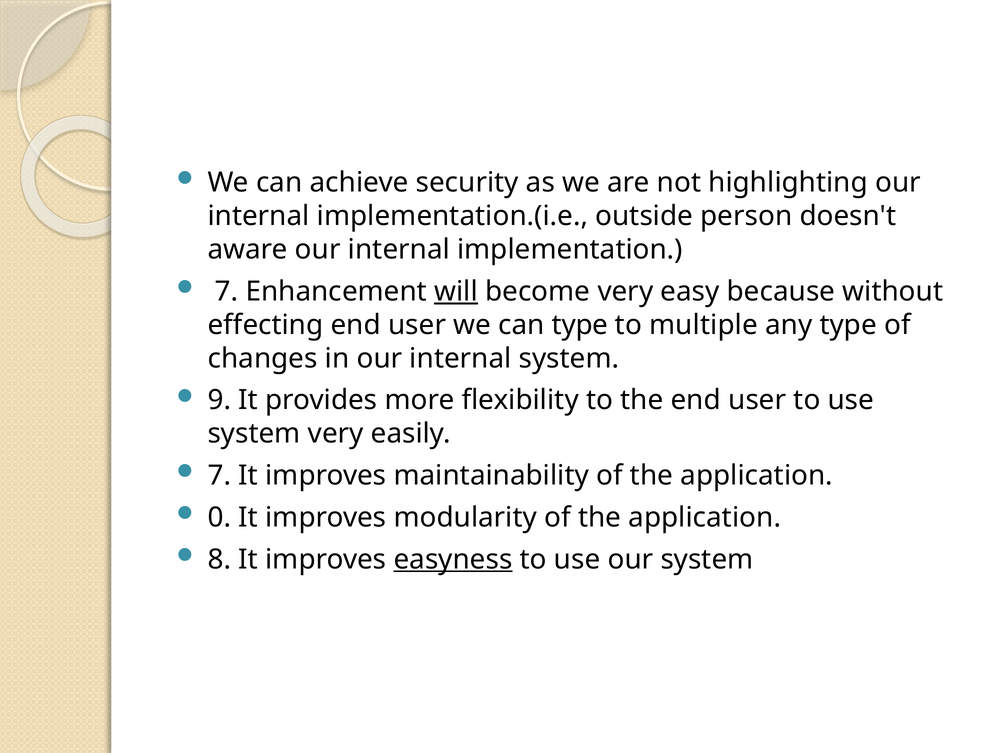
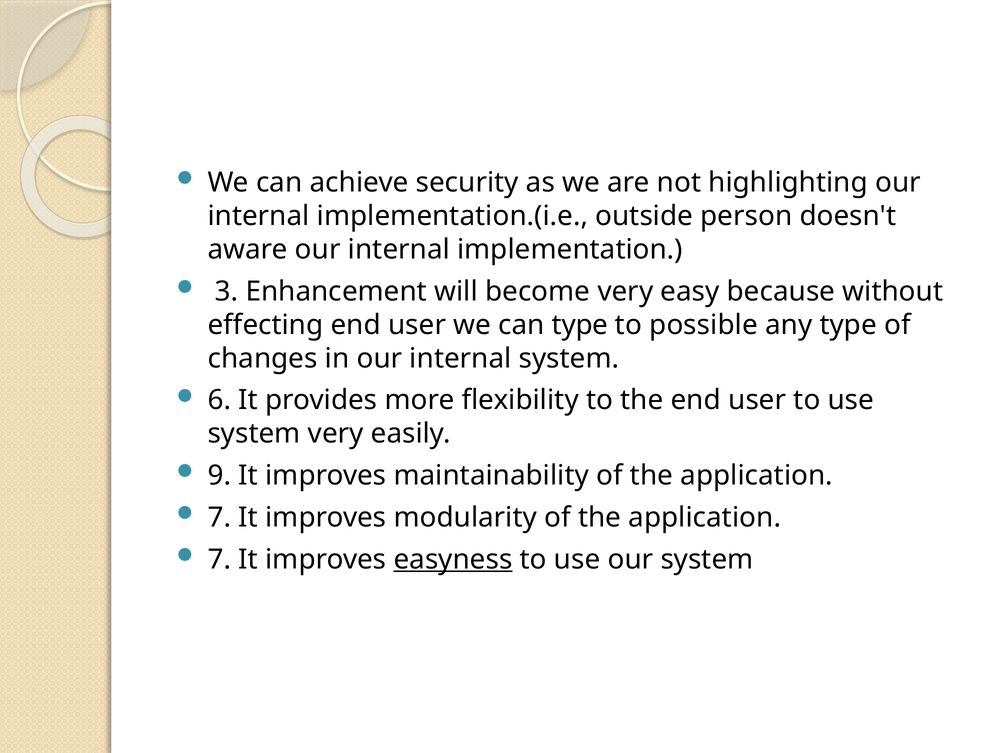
7: 7 -> 3 (227, 291)
will underline: present -> none (456, 291)
multiple: multiple -> possible (704, 325)
9: 9 -> 6 (219, 400)
7: 7 -> 9 (219, 476)
0: 0 -> 7 (219, 517)
8: 8 -> 7 (219, 559)
